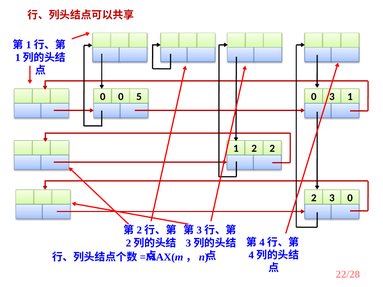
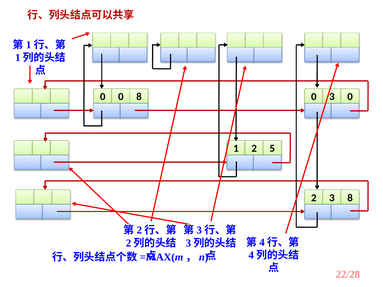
5: 5 -> 8 (139, 97)
1: 1 -> 0 (350, 97)
2: 2 -> 5 (272, 149)
0: 0 -> 8 (350, 198)
